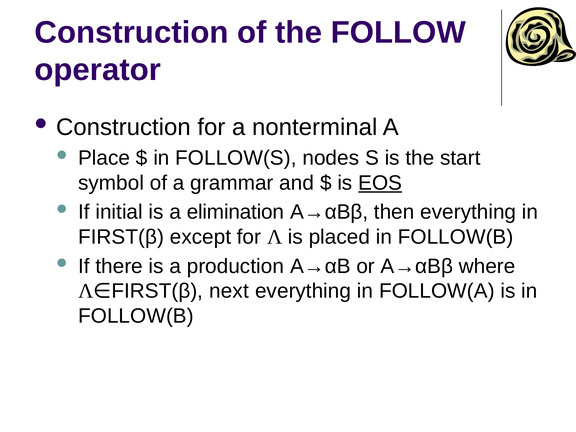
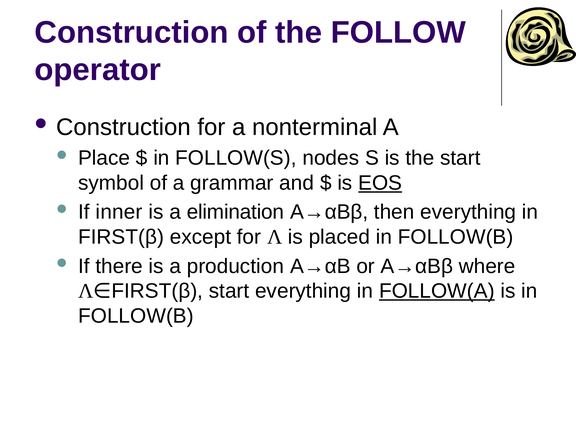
initial: initial -> inner (119, 212)
Λ∈FIRST(β next: next -> start (229, 291)
FOLLOW(A underline: none -> present (437, 291)
